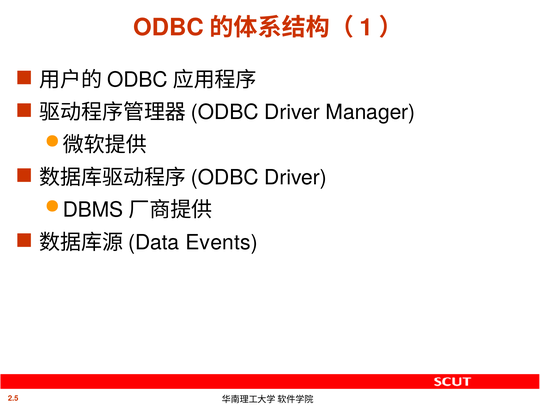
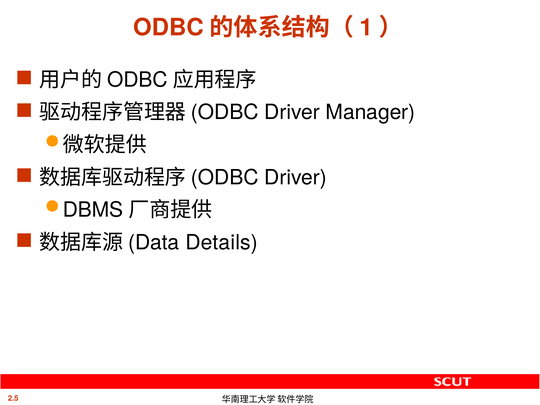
Events: Events -> Details (222, 243)
